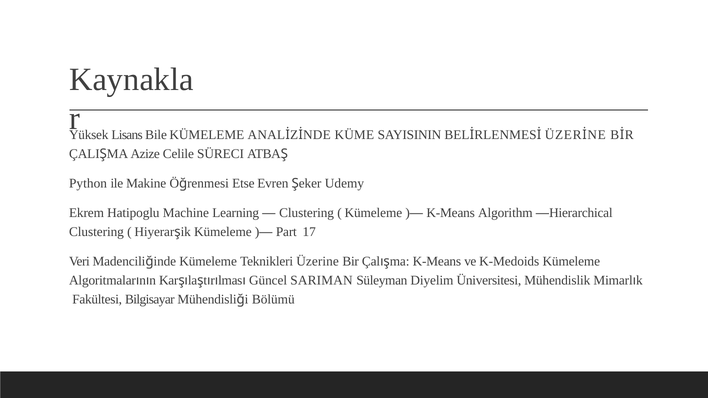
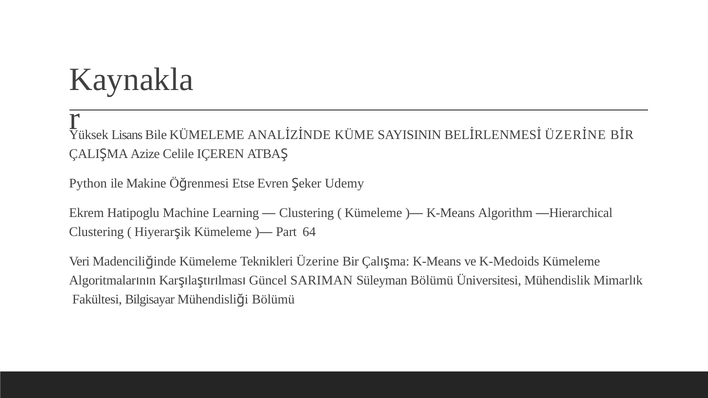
SÜRECI: SÜRECI -> IÇEREN (221, 154)
17: 17 -> 64 (309, 232)
Süleyman Diyelim: Diyelim -> Bölümü (432, 281)
